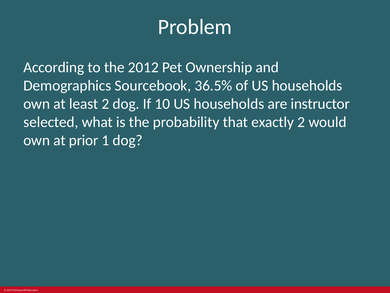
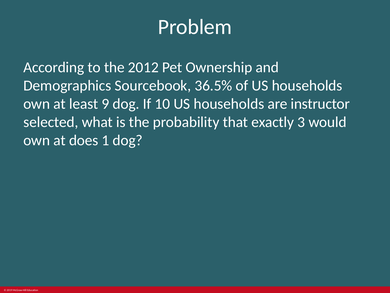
least 2: 2 -> 9 (105, 104)
exactly 2: 2 -> 3 (301, 122)
prior: prior -> does (84, 140)
